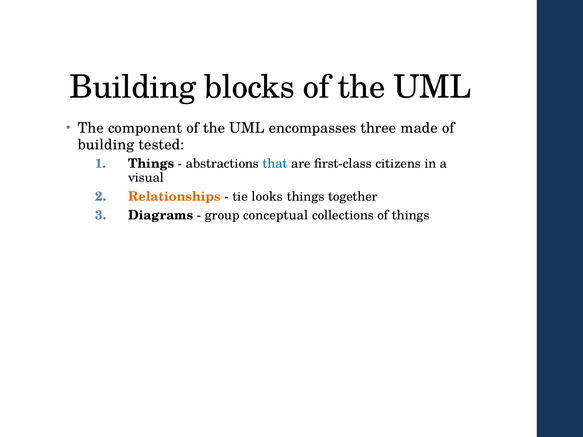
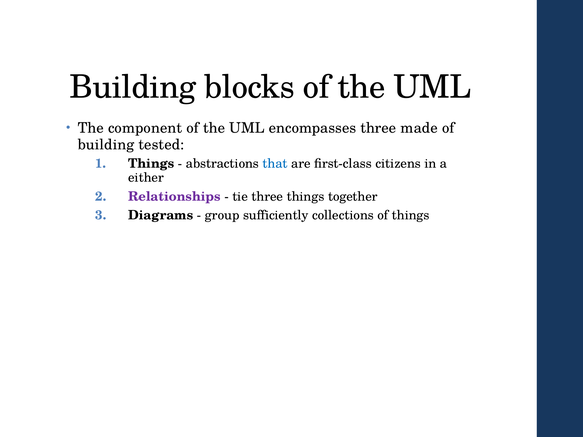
visual: visual -> either (146, 178)
Relationships colour: orange -> purple (174, 197)
tie looks: looks -> three (267, 197)
conceptual: conceptual -> sufficiently (276, 215)
